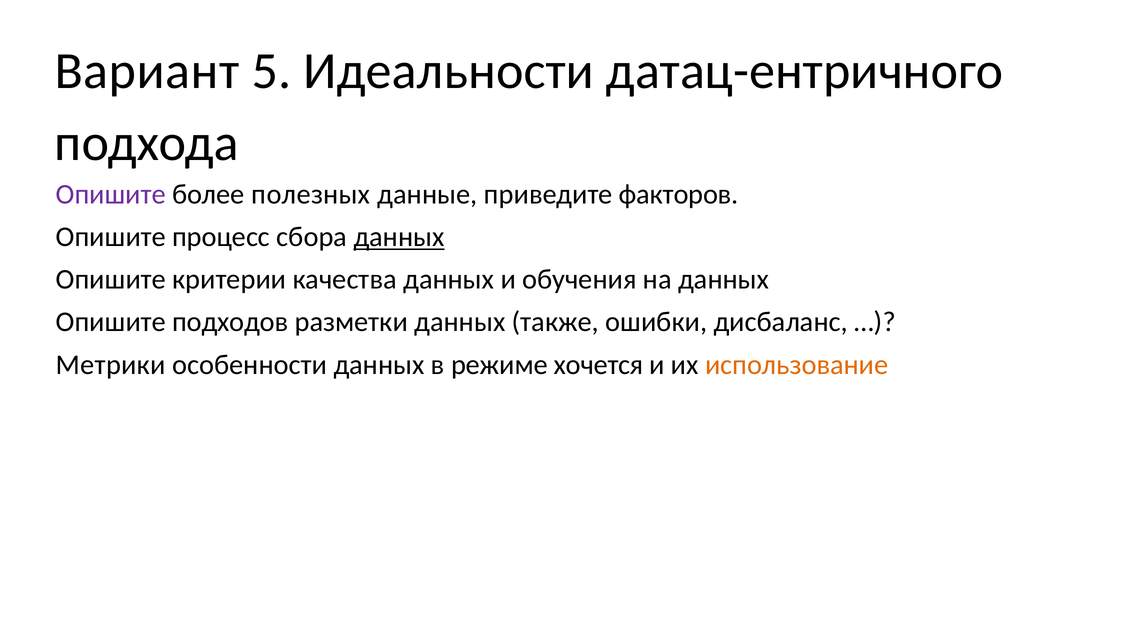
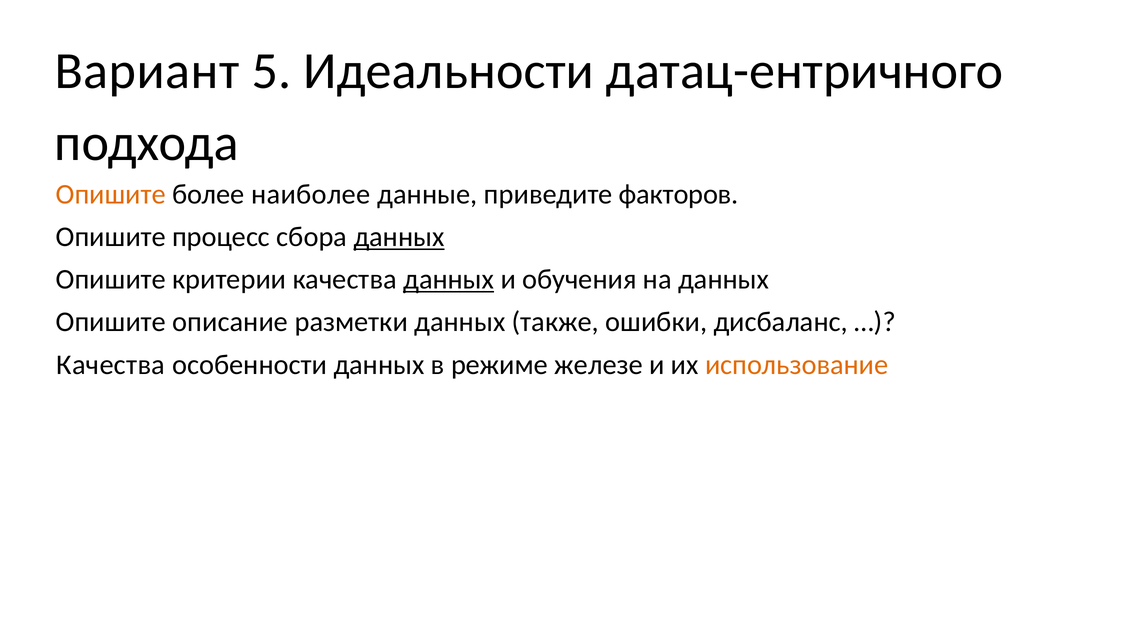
Опишите colour: purple -> orange (111, 194)
полезных: полезных -> наиболее (311, 194)
данных underline: none -> present (449, 279)
подходов: подходов -> описание (230, 322)
Метрики: Метрики -> Качества (111, 364)
хочется: хочется -> железе (599, 364)
